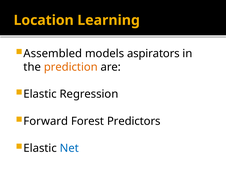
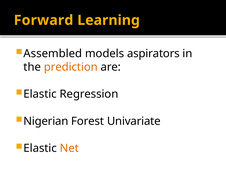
Location: Location -> Forward (44, 20)
Forward: Forward -> Nigerian (46, 122)
Predictors: Predictors -> Univariate (134, 122)
Net colour: blue -> orange (69, 149)
